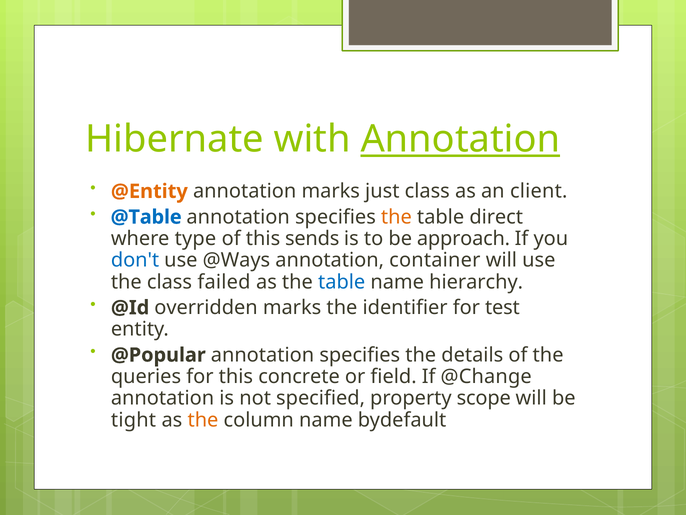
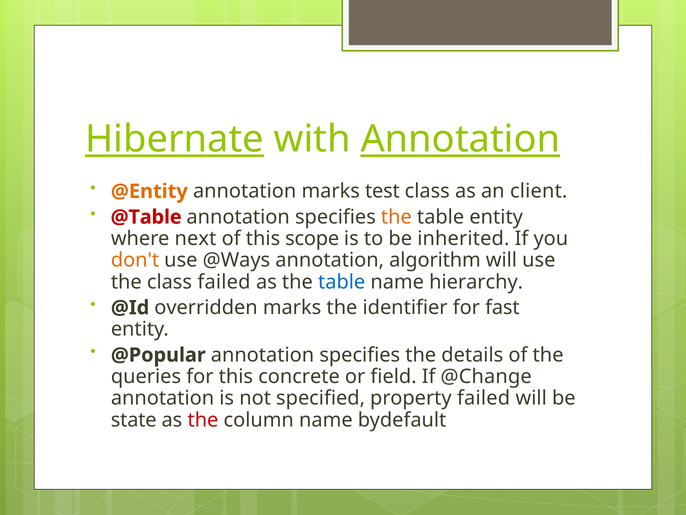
Hibernate underline: none -> present (175, 139)
just: just -> test (382, 191)
@Table colour: blue -> red (146, 217)
table direct: direct -> entity (496, 217)
type: type -> next (195, 238)
sends: sends -> scope (312, 238)
approach: approach -> inherited (463, 238)
don't colour: blue -> orange (135, 260)
container: container -> algorithm (435, 260)
test: test -> fast (502, 307)
property scope: scope -> failed (484, 398)
tight: tight -> state (134, 420)
the colour: orange -> red (203, 420)
